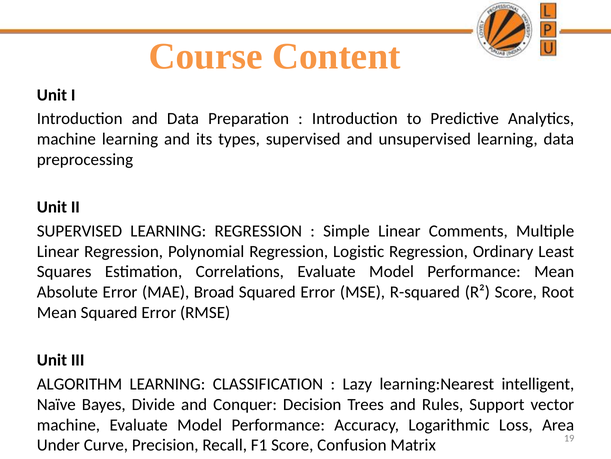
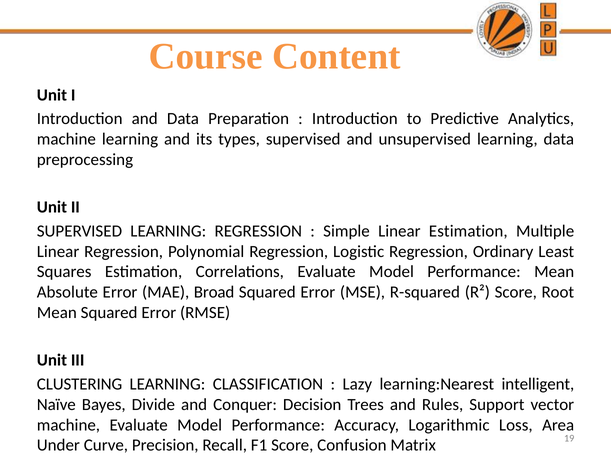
Linear Comments: Comments -> Estimation (468, 231)
ALGORITHM: ALGORITHM -> CLUSTERING (80, 383)
